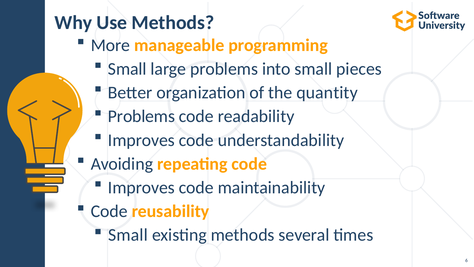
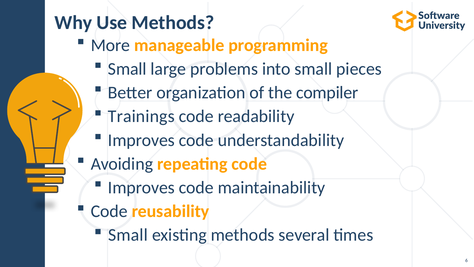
quantity: quantity -> compiler (327, 93)
Problems: Problems -> Trainings (141, 116)
